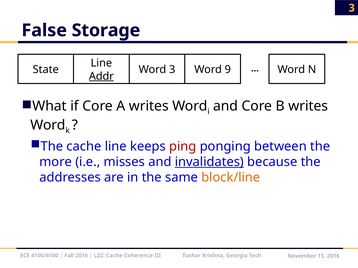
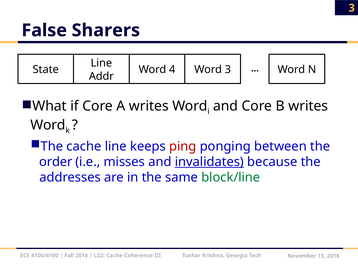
Storage: Storage -> Sharers (106, 30)
Word 3: 3 -> 4 (172, 70)
Word 9: 9 -> 3 (228, 70)
Addr underline: present -> none (101, 76)
more: more -> order (56, 162)
block/line colour: orange -> green (231, 178)
